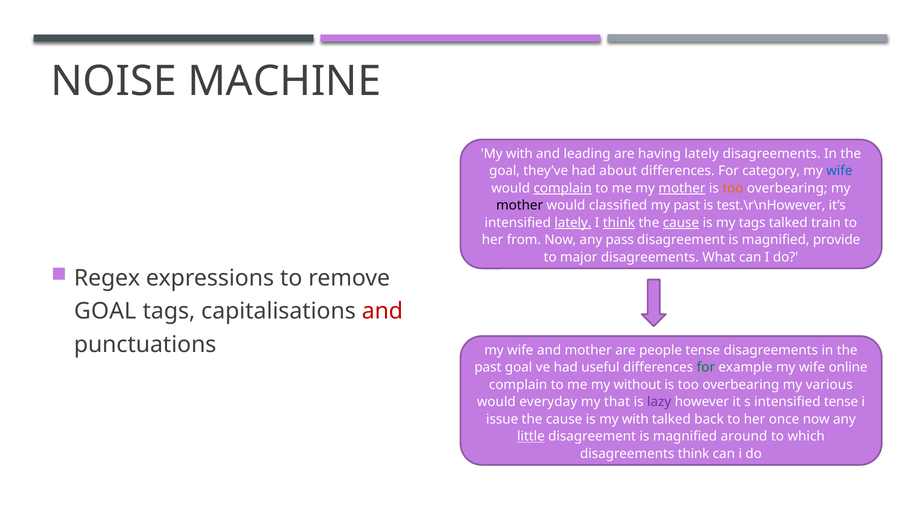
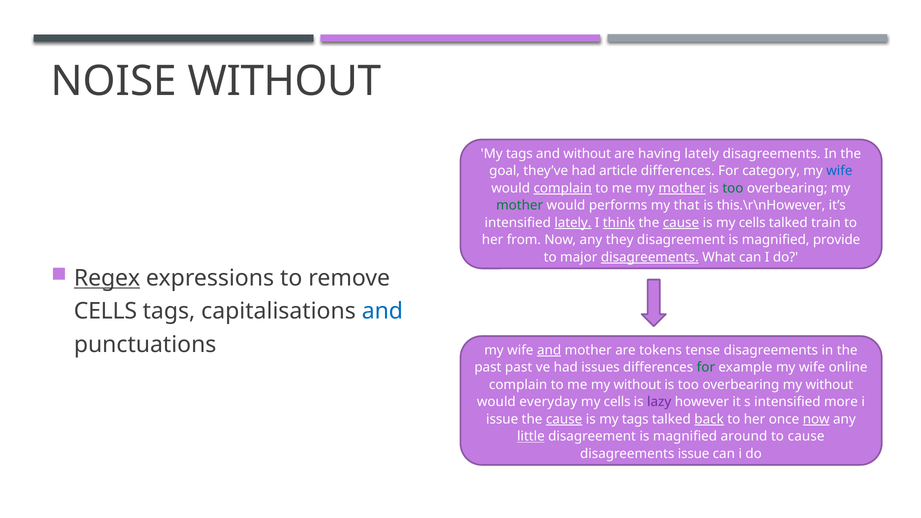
NOISE MACHINE: MACHINE -> WITHOUT (285, 81)
with: with -> tags (519, 154)
and leading: leading -> without (587, 154)
about: about -> article (618, 171)
too colour: orange -> green (733, 188)
mother colour: black -> green (520, 205)
classified: classified -> performs (618, 205)
my past: past -> that (687, 205)
test.\r\nHowever: test.\r\nHowever -> this.\r\nHowever (771, 205)
is my tags: tags -> cells (752, 223)
pass: pass -> they (620, 240)
disagreements underline: none -> present (650, 257)
Regex underline: none -> present (107, 278)
GOAL: GOAL -> CELLS (105, 311)
and colour: red -> blue (382, 311)
and underline: none -> present (549, 350)
people: people -> tokens (661, 350)
past goal: goal -> past (519, 368)
useful: useful -> issues (600, 368)
overbearing my various: various -> without (829, 385)
that: that -> cells (617, 402)
intensified tense: tense -> more (841, 402)
cause underline: none -> present (564, 419)
is my with: with -> tags (635, 419)
back underline: none -> present (709, 419)
now underline: none -> present (816, 419)
to which: which -> cause (806, 436)
disagreements think: think -> issue (694, 454)
